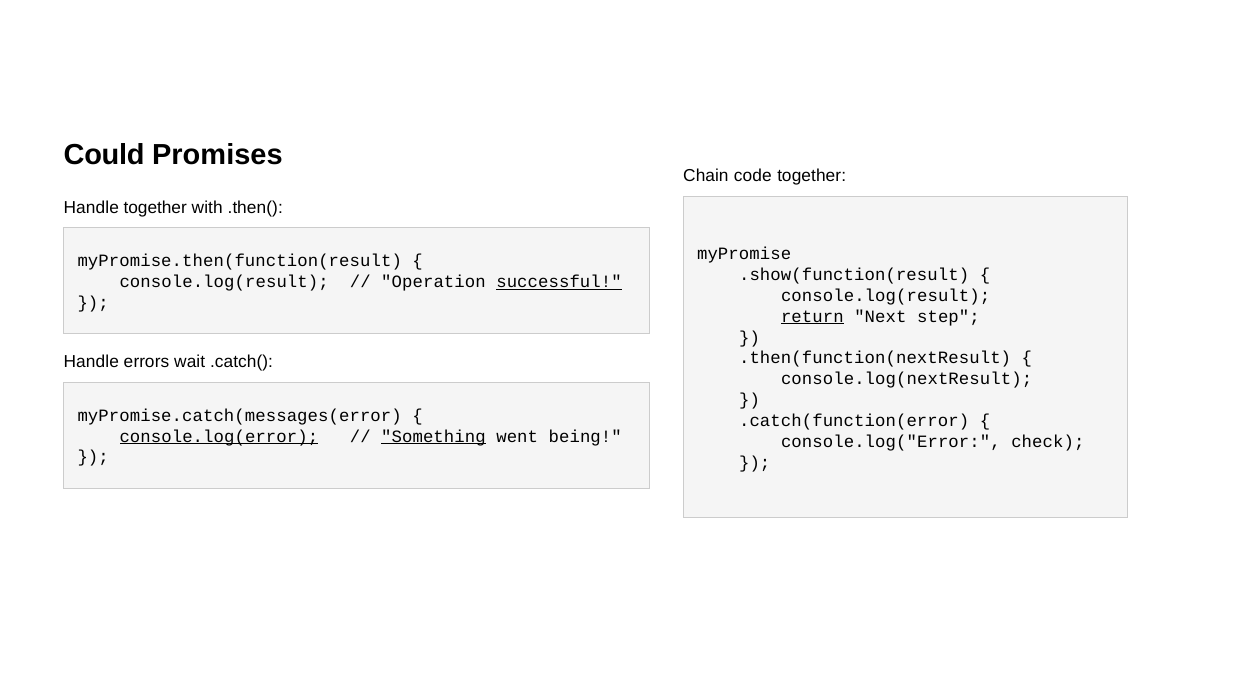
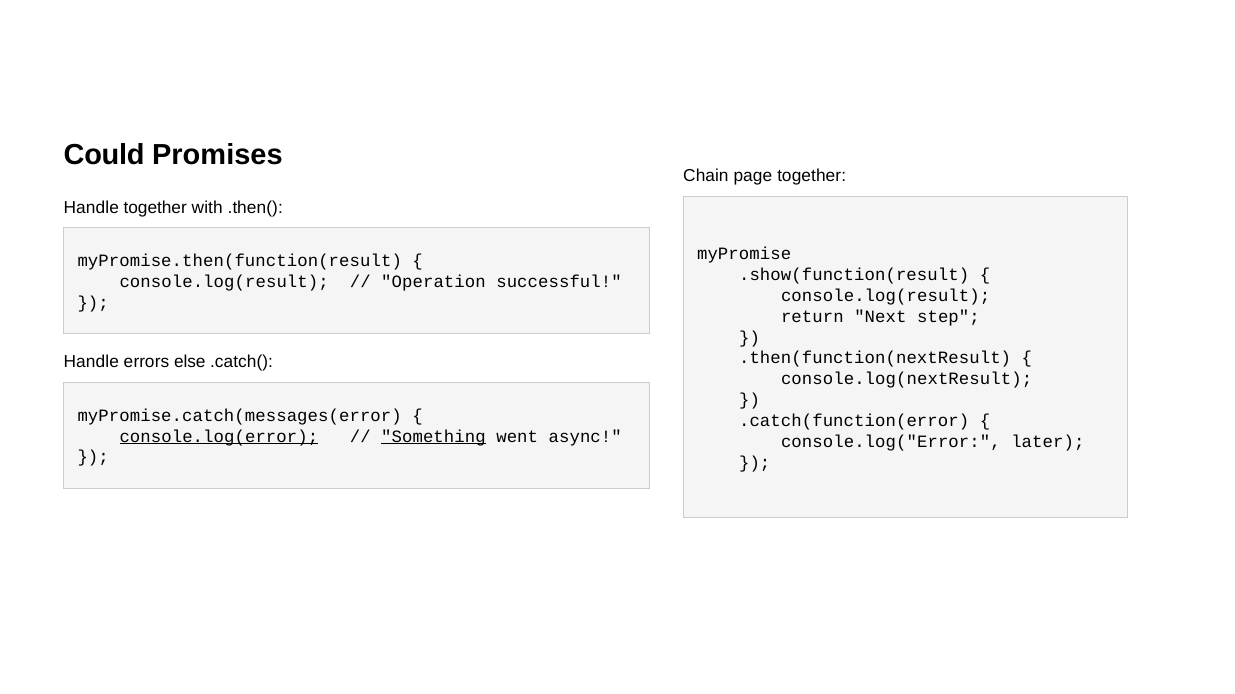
code: code -> page (753, 176)
successful underline: present -> none (559, 282)
return underline: present -> none (812, 317)
wait: wait -> else (190, 362)
being: being -> async (585, 437)
check: check -> later (1048, 442)
